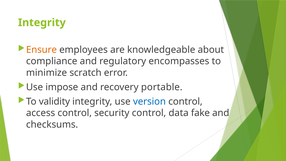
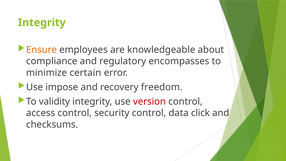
scratch: scratch -> certain (85, 73)
portable: portable -> freedom (162, 87)
version colour: blue -> red (149, 101)
fake: fake -> click (200, 113)
